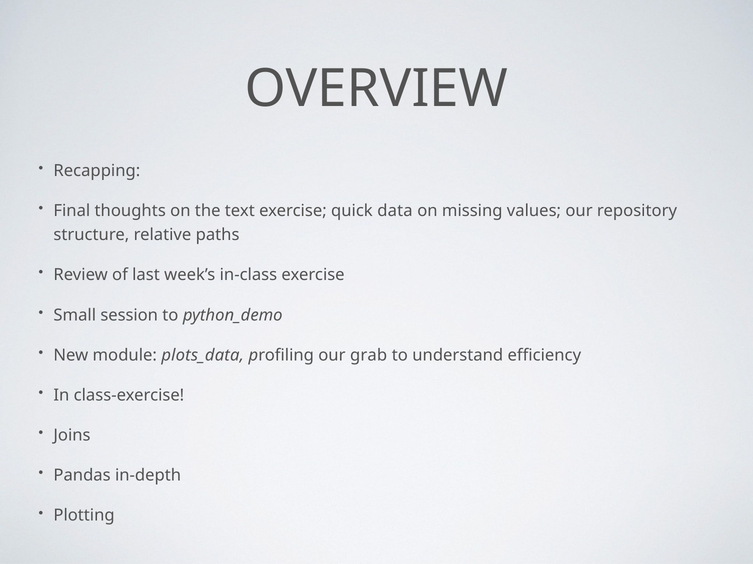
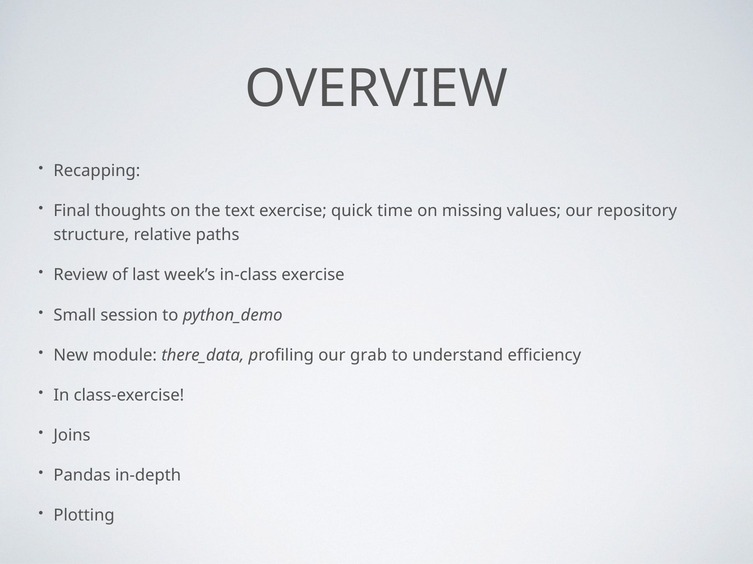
data: data -> time (395, 211)
plots_data: plots_data -> there_data (203, 356)
